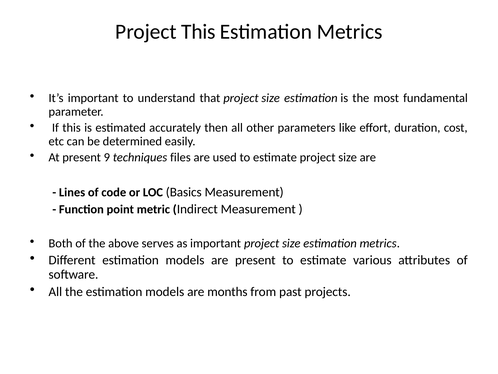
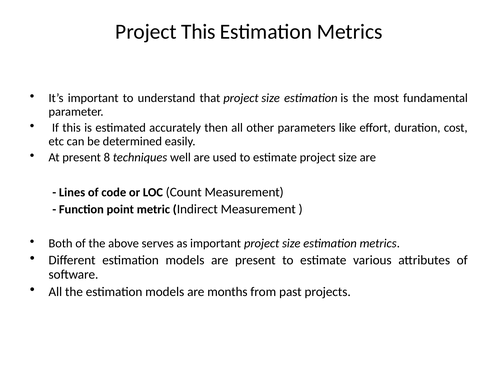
9: 9 -> 8 (107, 157)
files: files -> well (180, 157)
Basics: Basics -> Count (184, 192)
